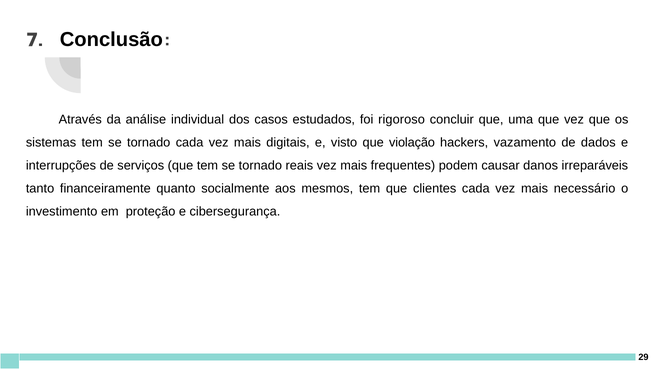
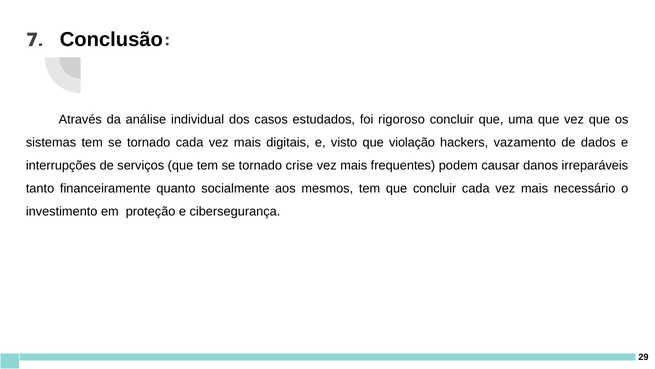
reais: reais -> crise (299, 165)
que clientes: clientes -> concluir (435, 188)
